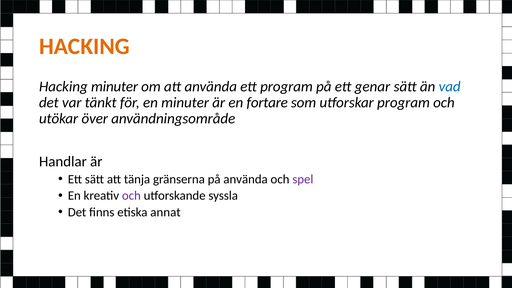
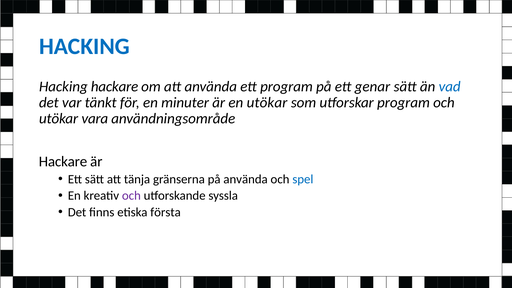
HACKING colour: orange -> blue (84, 47)
Hacking minuter: minuter -> hackare (115, 87)
en fortare: fortare -> utökar (267, 103)
över: över -> vara (95, 119)
Handlar: Handlar -> Hackare (63, 162)
spel colour: purple -> blue (303, 179)
annat: annat -> första (166, 212)
